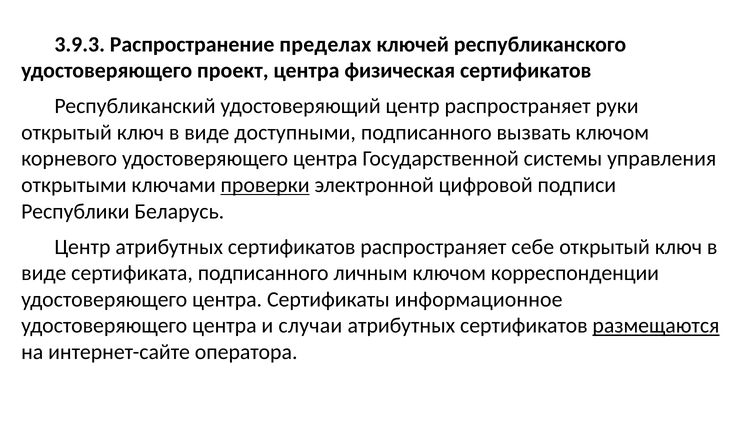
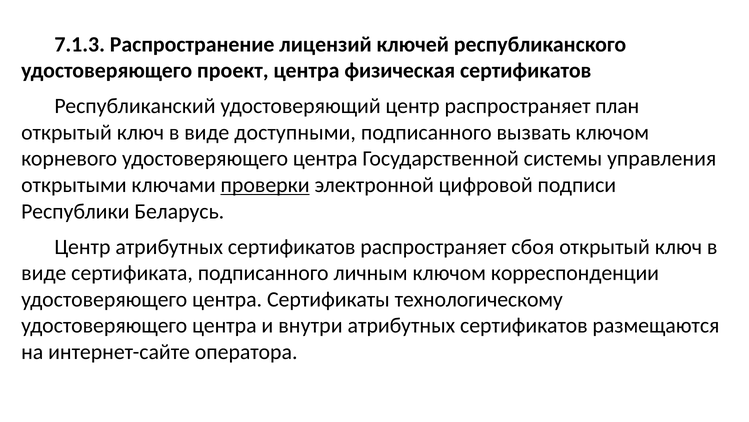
3.9.3: 3.9.3 -> 7.1.3 (80, 44)
пределах: пределах -> лицензий (326, 44)
руки: руки -> план (617, 106)
себе: себе -> сбоя (533, 247)
информационное: информационное -> технологическому (479, 299)
случаи: случаи -> внутри (310, 325)
размещаются underline: present -> none (656, 325)
